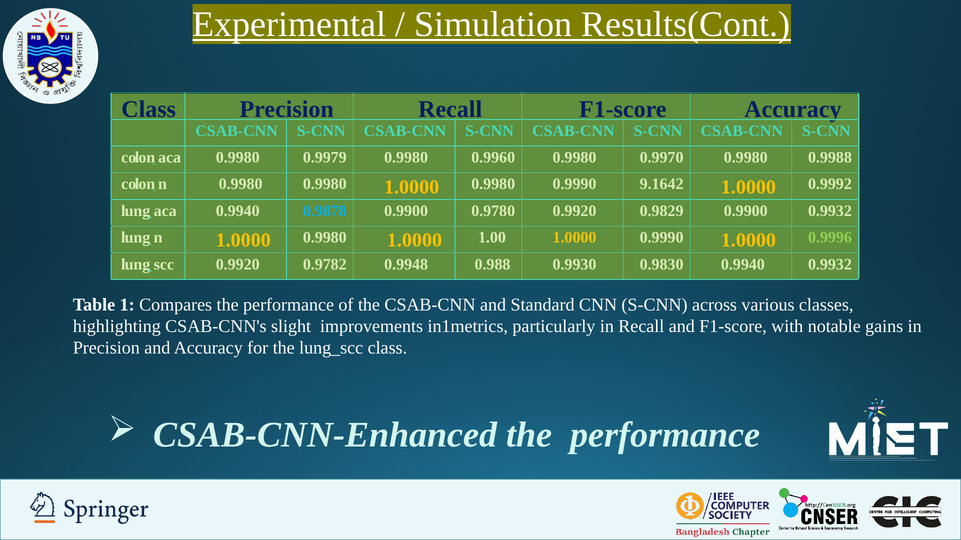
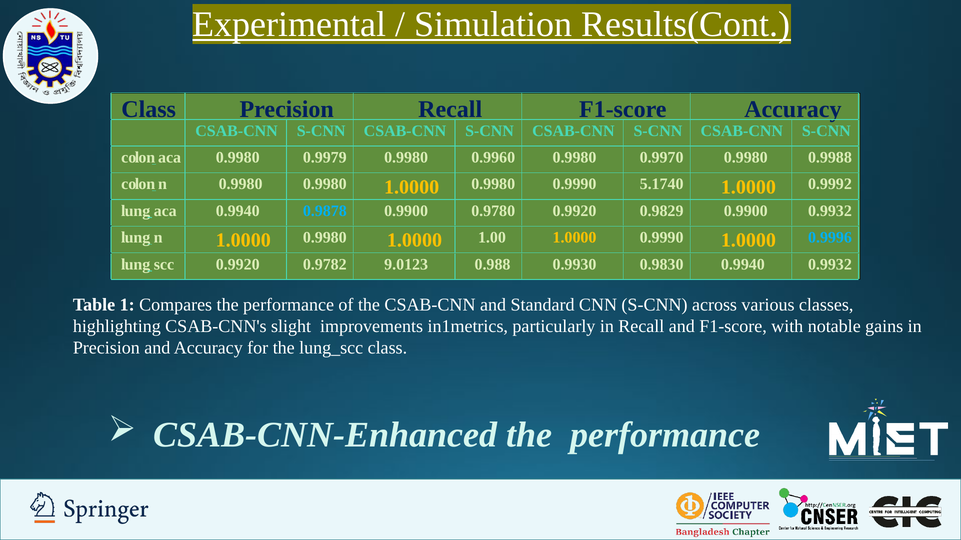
9.1642: 9.1642 -> 5.1740 (662, 184)
0.9996 colour: light green -> light blue (830, 238)
0.9948: 0.9948 -> 9.0123 (406, 265)
